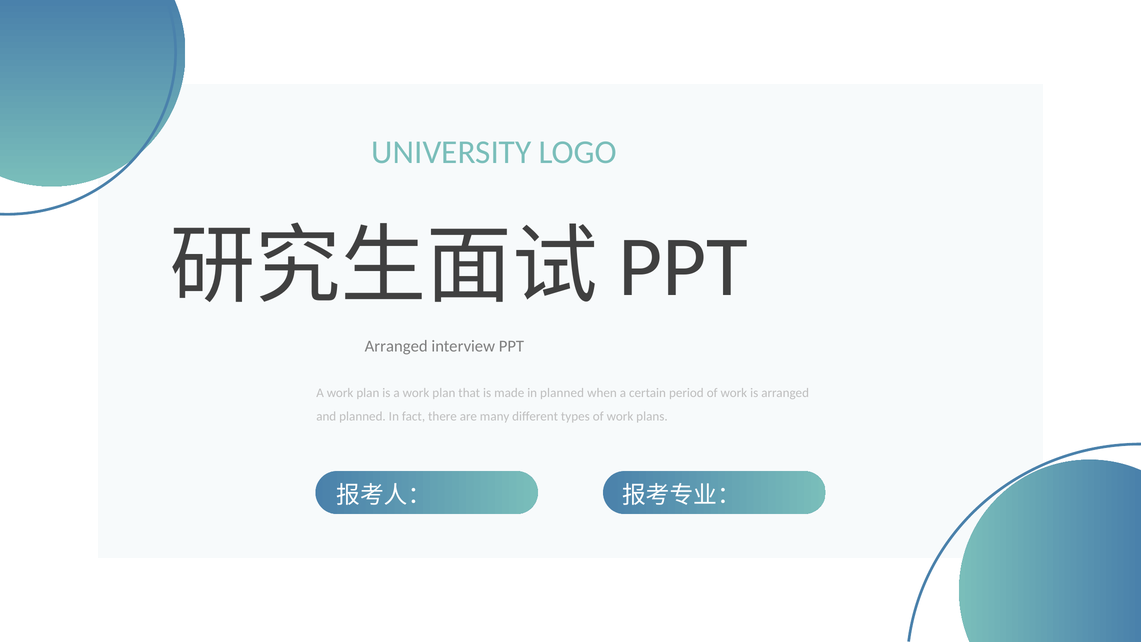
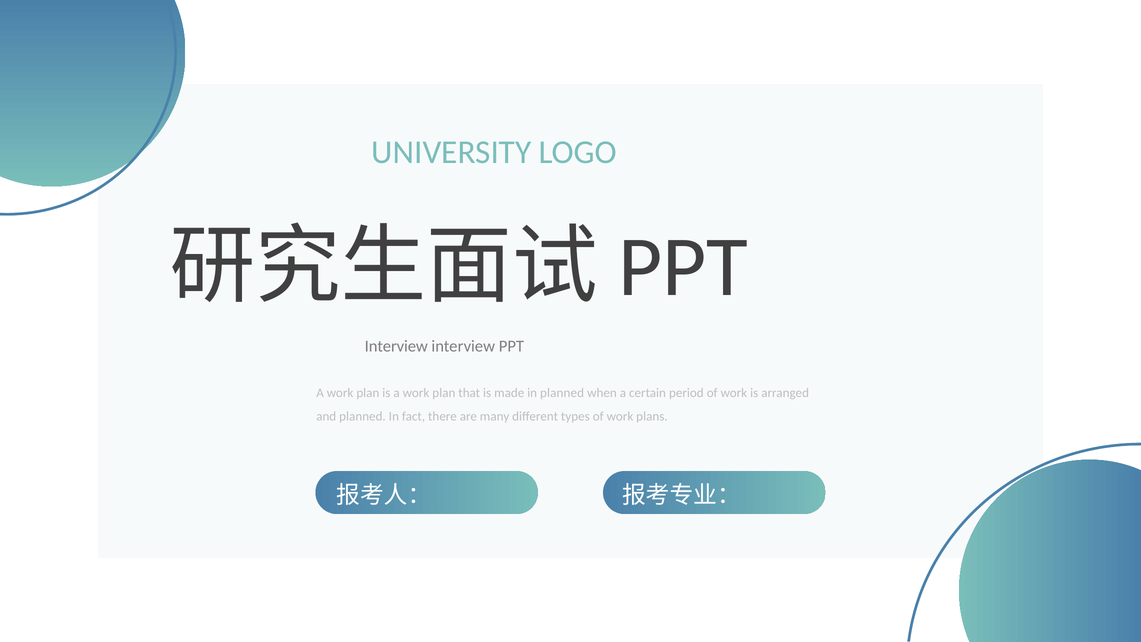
Arranged: Arranged -> Interview (396, 346)
